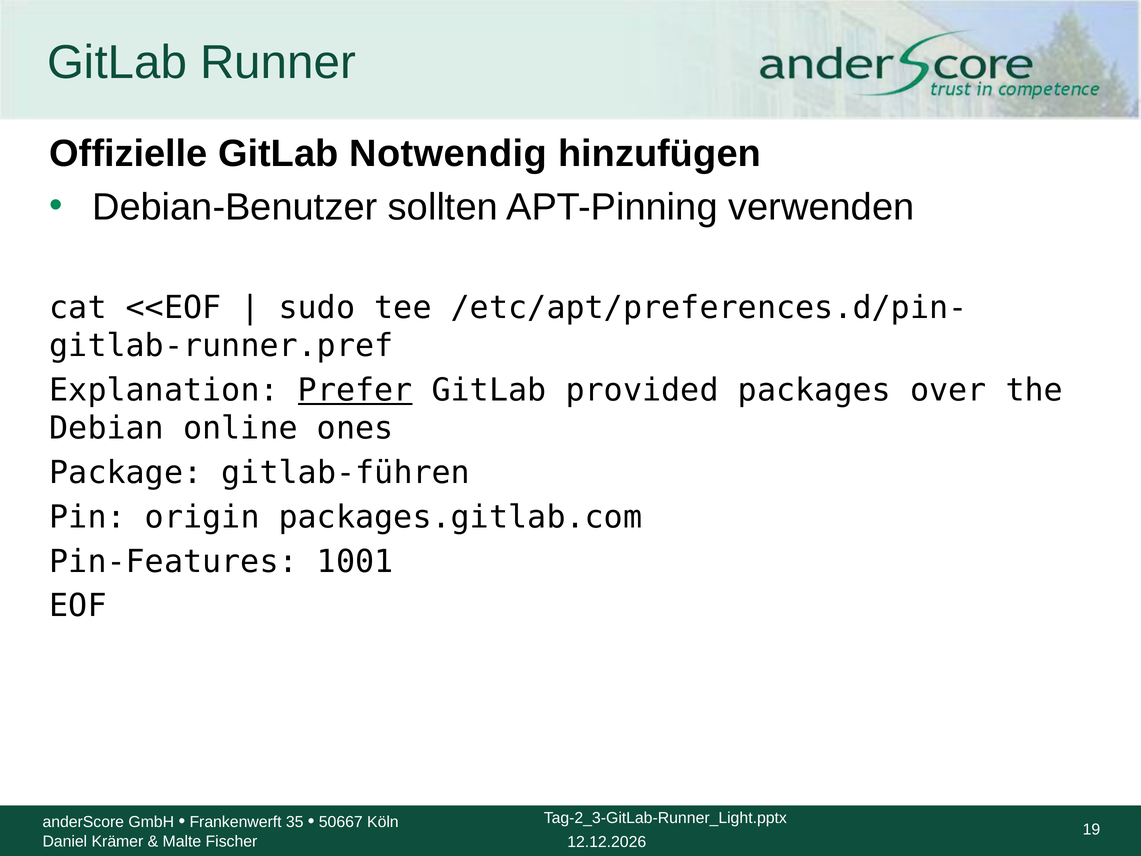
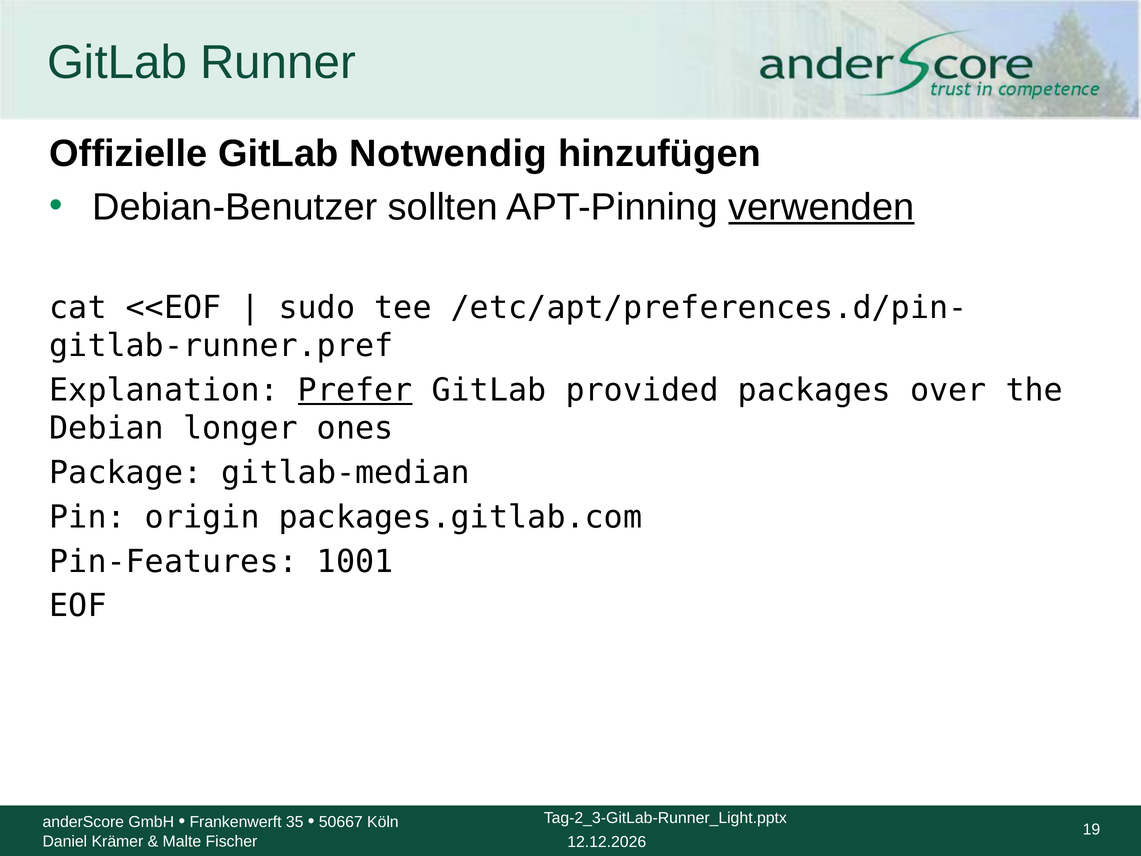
verwenden underline: none -> present (821, 207)
online: online -> longer (240, 428)
gitlab-führen: gitlab-führen -> gitlab-median (346, 473)
